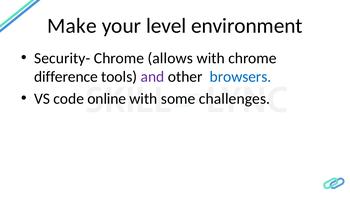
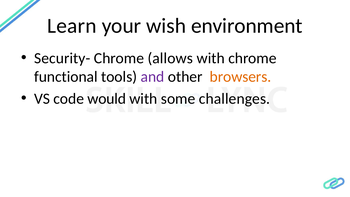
Make: Make -> Learn (72, 26)
level: level -> wish (166, 26)
difference: difference -> functional (66, 77)
browsers colour: blue -> orange (240, 77)
online: online -> would (107, 99)
